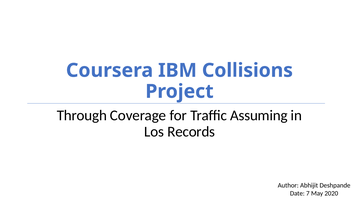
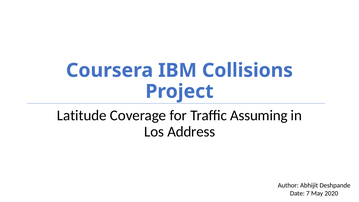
Through: Through -> Latitude (82, 115)
Records: Records -> Address (191, 132)
